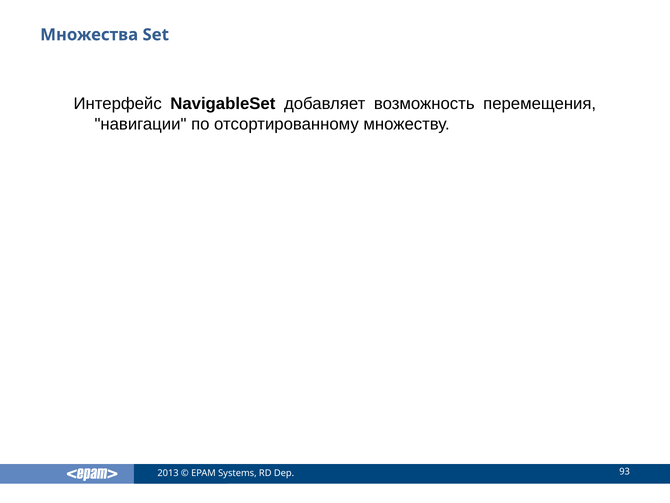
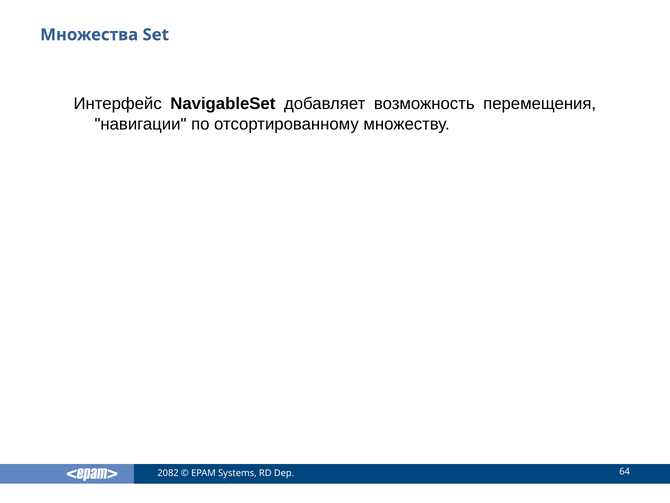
2013: 2013 -> 2082 (168, 472)
93: 93 -> 64 (625, 471)
